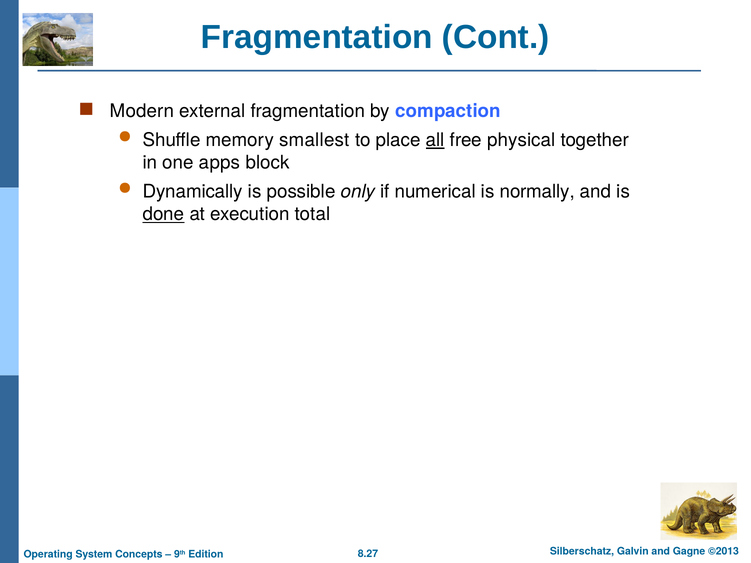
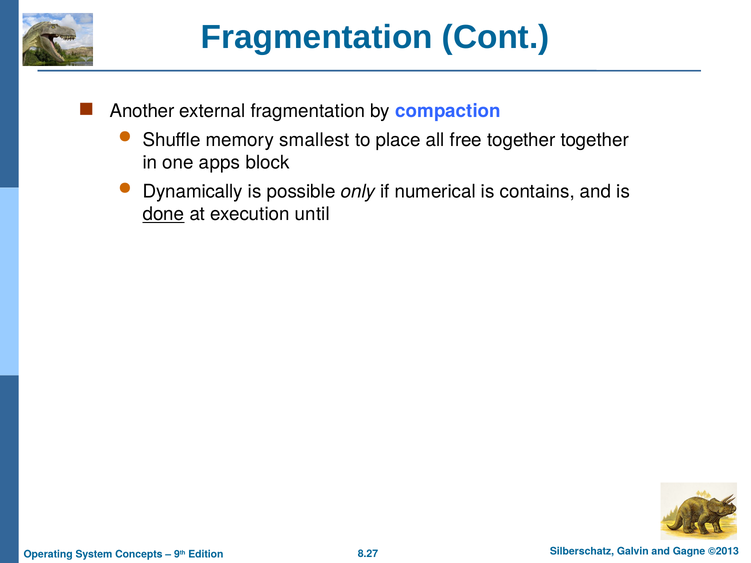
Modern: Modern -> Another (142, 111)
all underline: present -> none (435, 140)
free physical: physical -> together (521, 140)
normally: normally -> contains (537, 192)
total: total -> until (312, 214)
